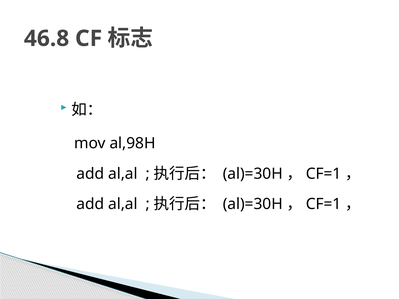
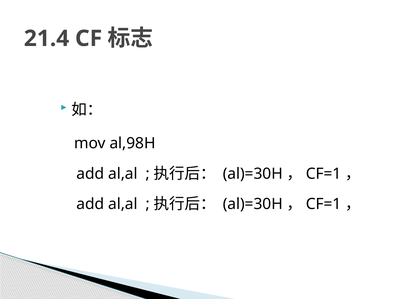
46.8: 46.8 -> 21.4 (47, 38)
